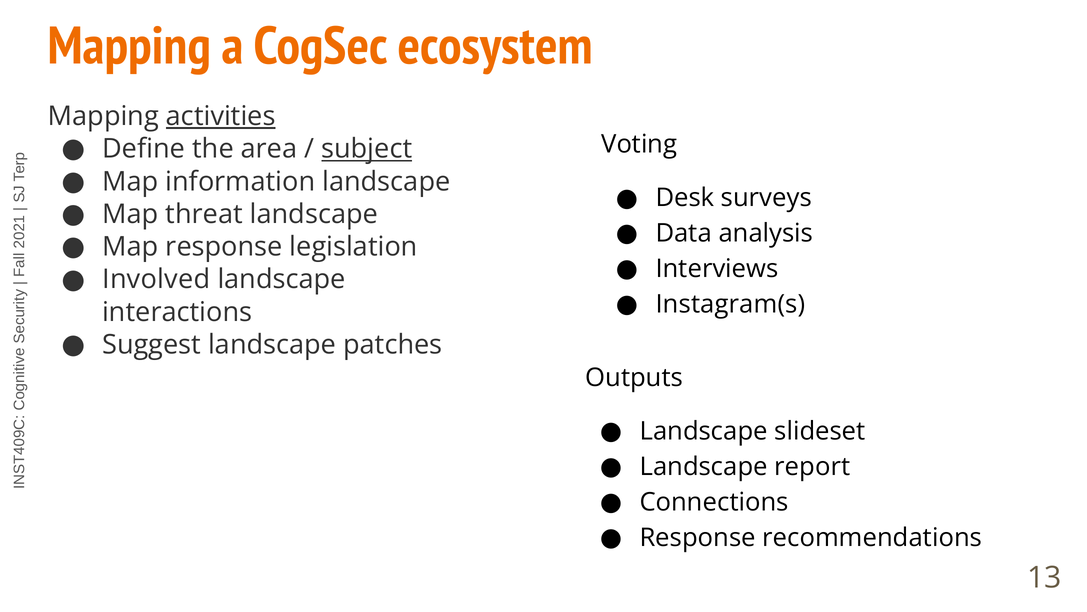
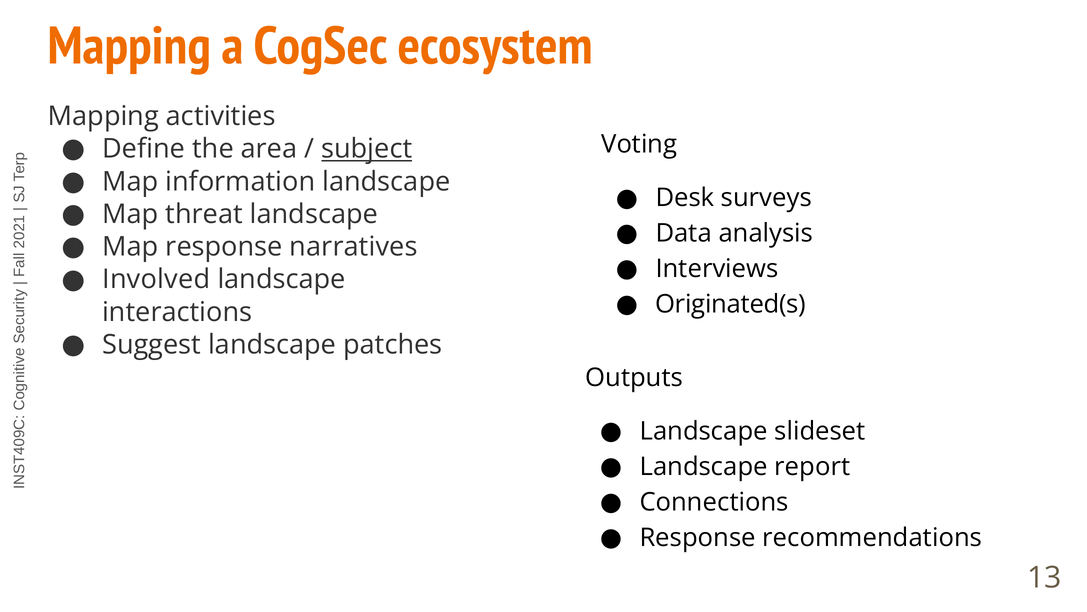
activities underline: present -> none (221, 116)
legislation: legislation -> narratives (354, 247)
Instagram(s: Instagram(s -> Originated(s (731, 304)
